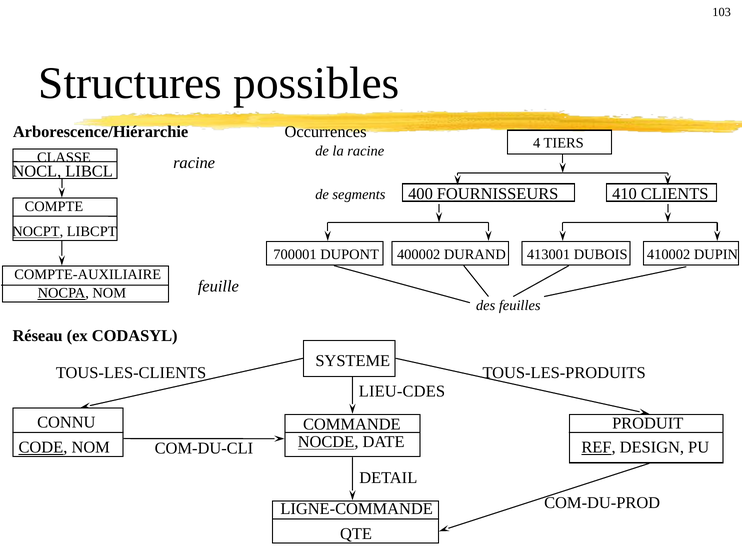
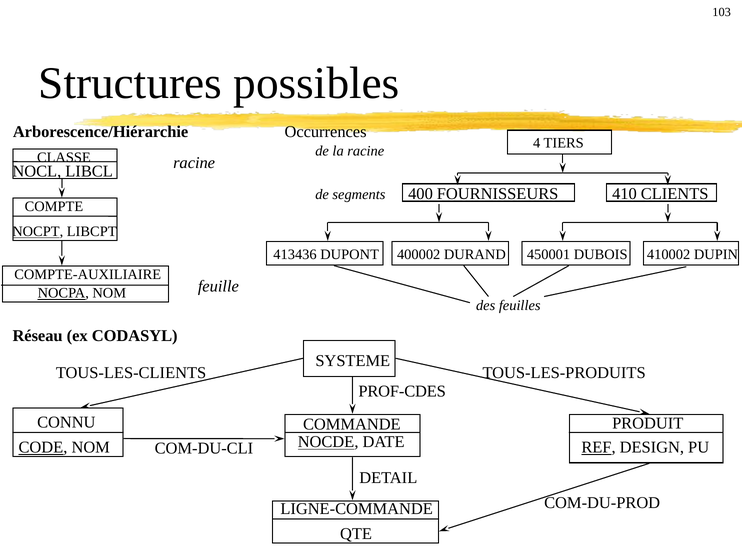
700001: 700001 -> 413436 (295, 255)
413001: 413001 -> 450001 (549, 255)
LIEU-CDES: LIEU-CDES -> PROF-CDES (402, 392)
